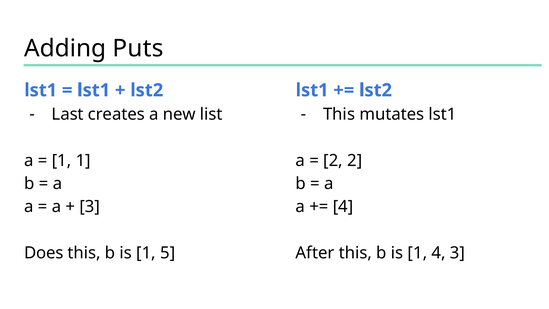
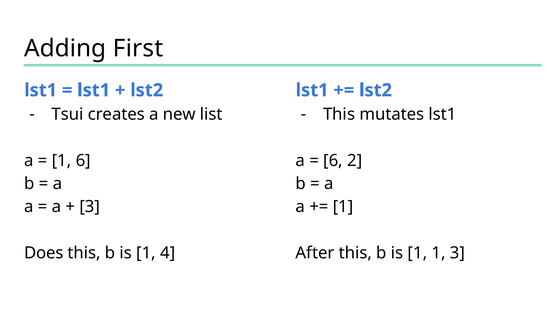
Puts: Puts -> First (138, 49)
Last: Last -> Tsui (68, 114)
1 1: 1 -> 6 (83, 160)
2: 2 -> 6 (333, 160)
4: 4 -> 1 (343, 207)
5: 5 -> 4 (168, 253)
1 4: 4 -> 1 (439, 253)
